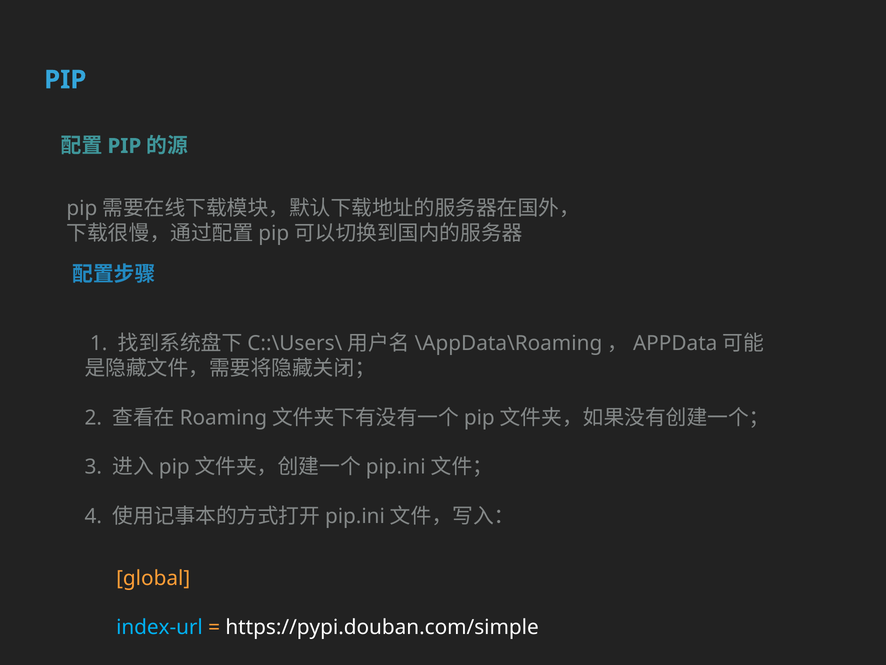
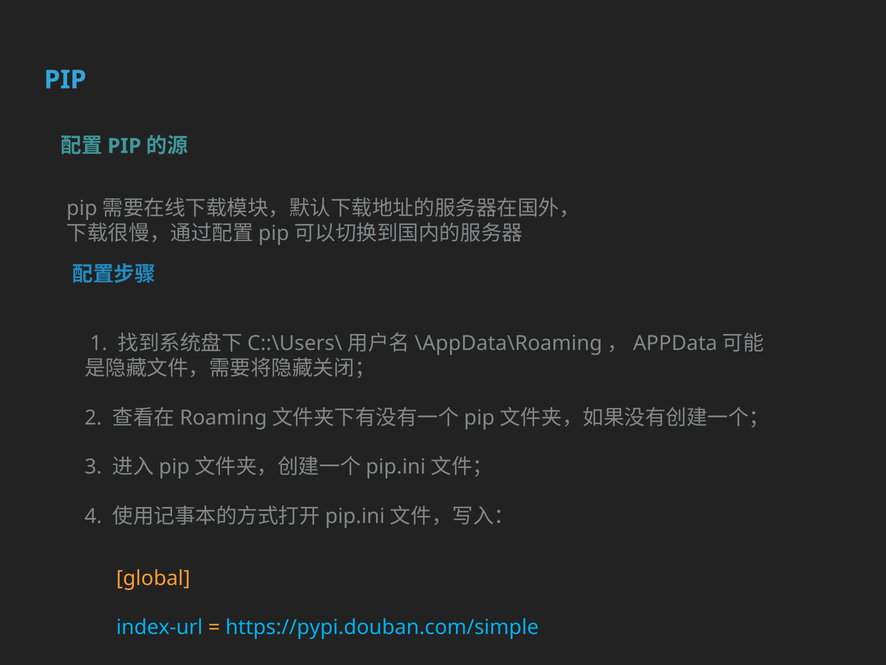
https://pypi.douban.com/simple colour: white -> light blue (382, 627)
